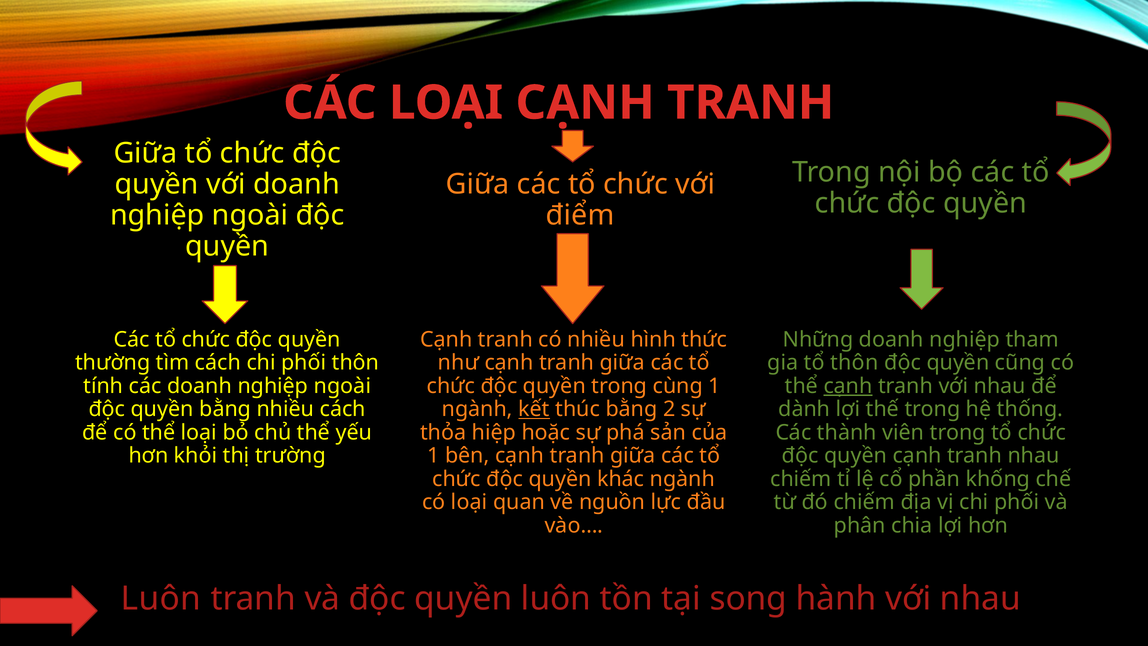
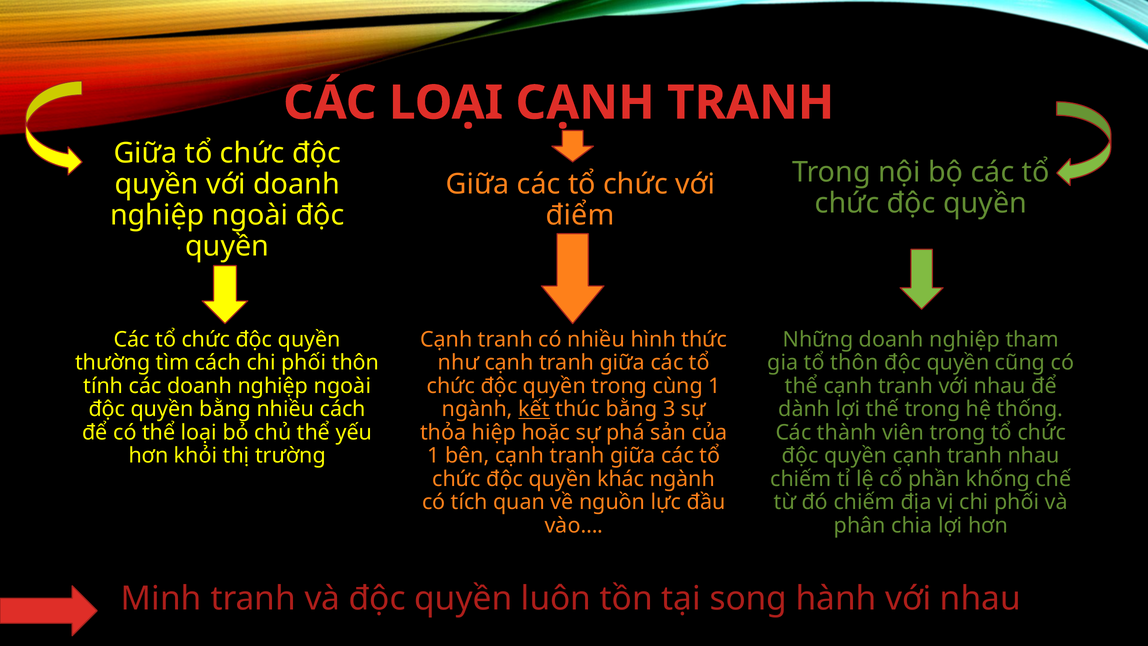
cạnh underline: present -> none (848, 386)
2: 2 -> 3 (669, 409)
có loại: loại -> tích (469, 502)
Luôn: Luôn -> Minh (161, 598)
